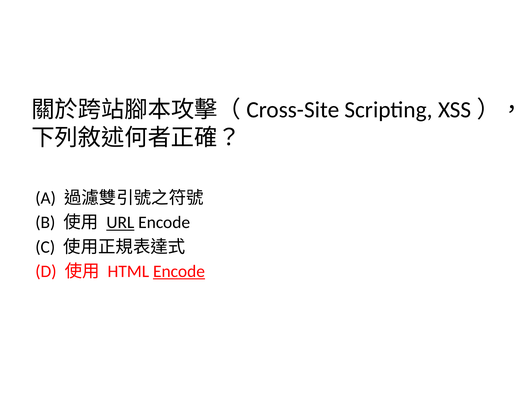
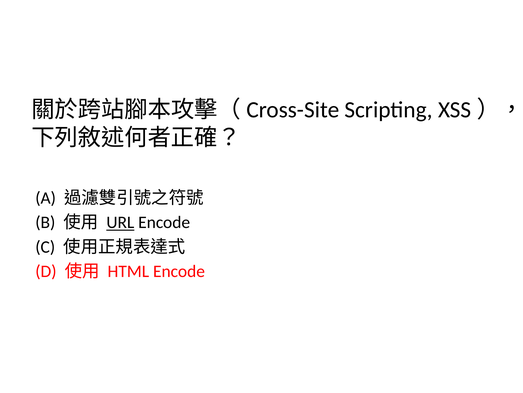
Encode underline: present -> none (179, 271)
